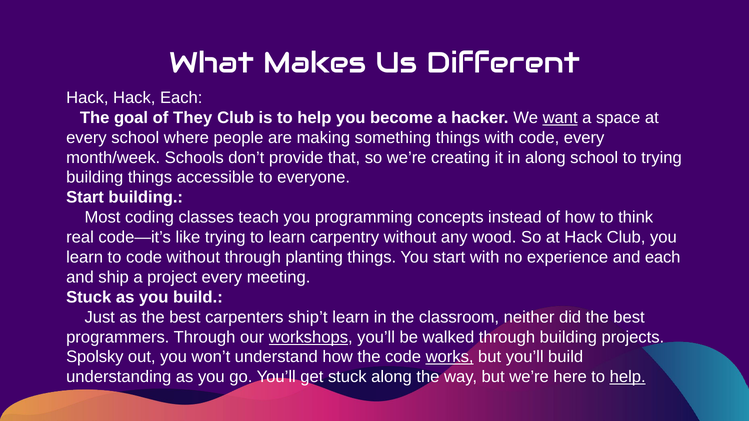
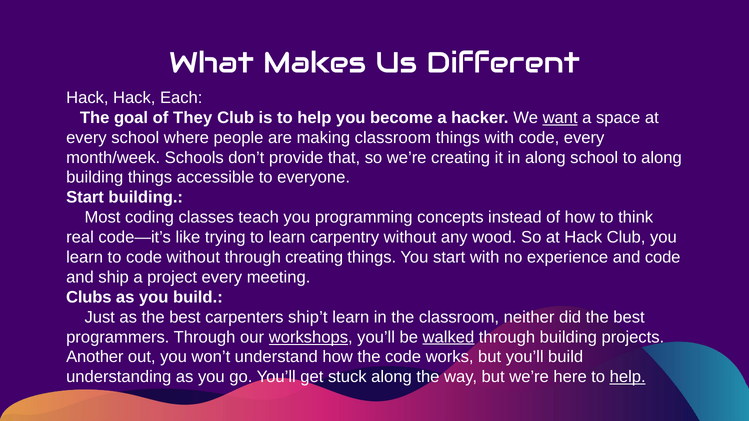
making something: something -> classroom (393, 138)
to trying: trying -> along (662, 158)
through planting: planting -> creating (314, 257)
and each: each -> code (663, 257)
Stuck: Stuck -> Clubs (89, 297)
walked underline: none -> present (448, 337)
Spolsky: Spolsky -> Another (95, 357)
works underline: present -> none (450, 357)
